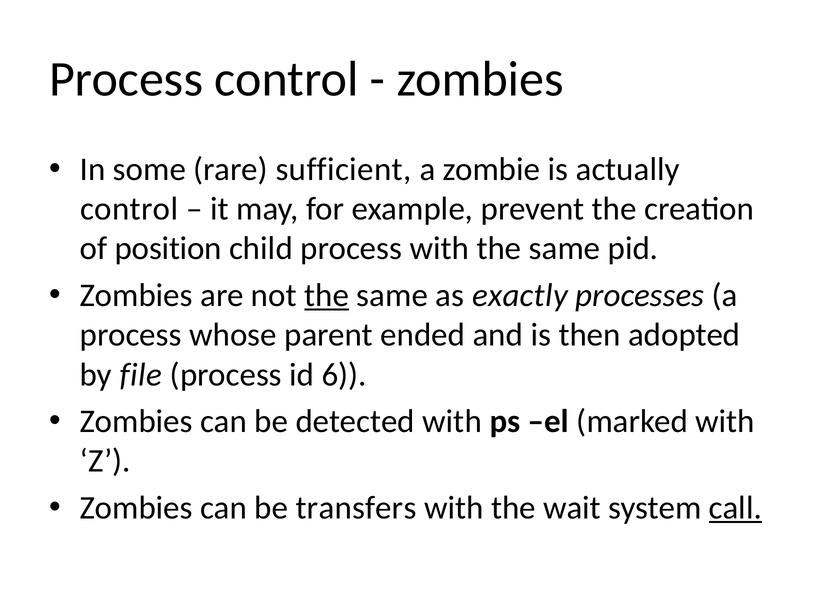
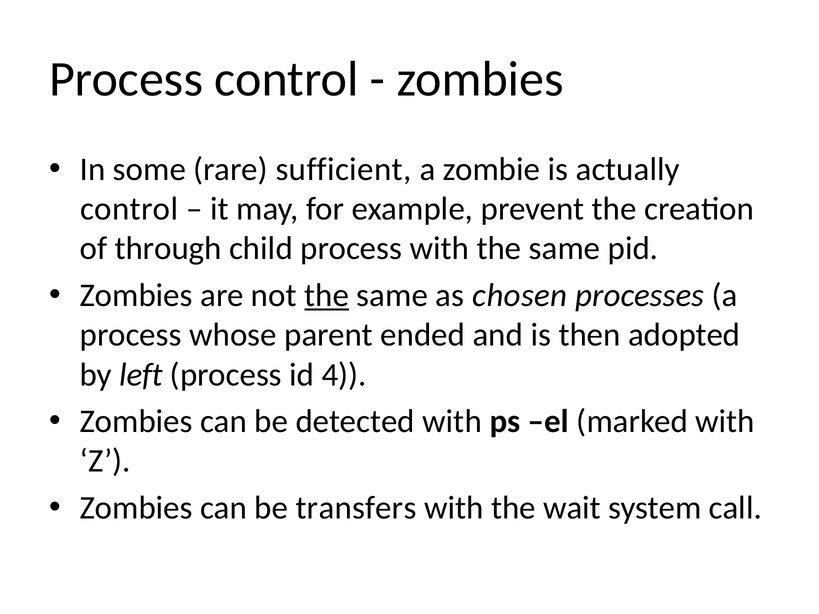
position: position -> through (168, 249)
exactly: exactly -> chosen (520, 296)
file: file -> left (141, 375)
6: 6 -> 4 (344, 375)
call underline: present -> none (735, 508)
